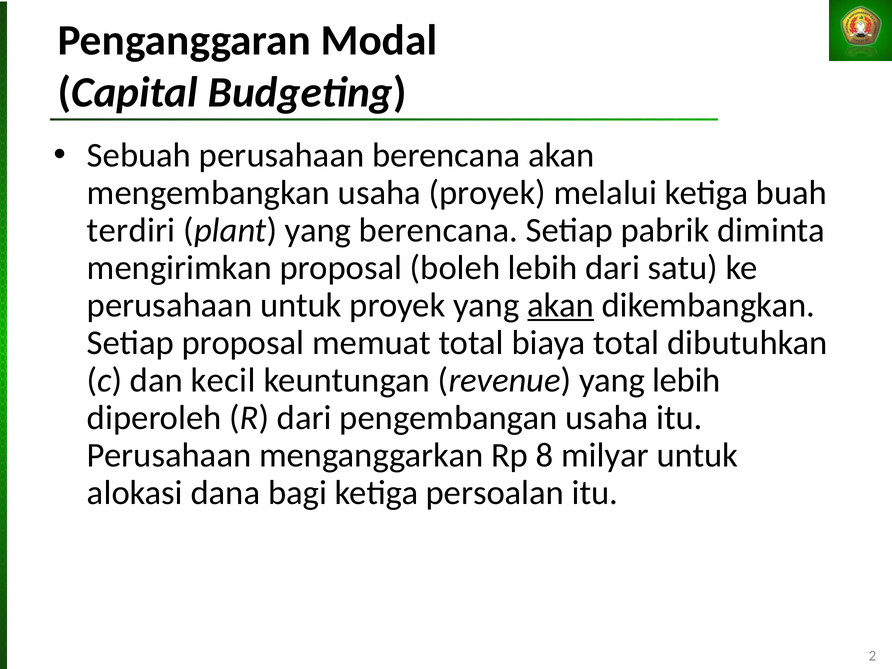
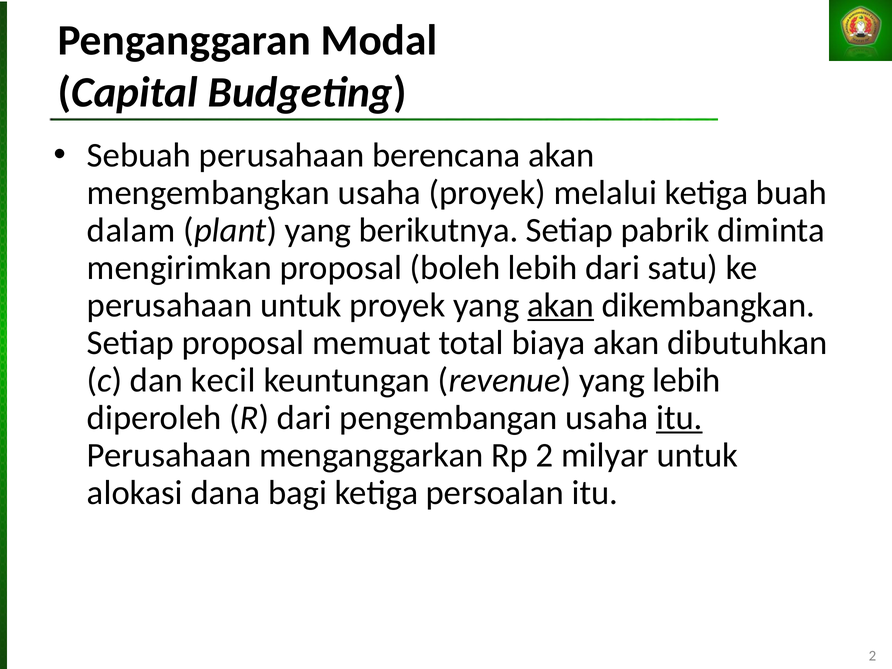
terdiri: terdiri -> dalam (131, 230)
yang berencana: berencana -> berikutnya (439, 230)
biaya total: total -> akan (626, 343)
itu underline: none -> present (679, 418)
Rp 8: 8 -> 2 (545, 455)
